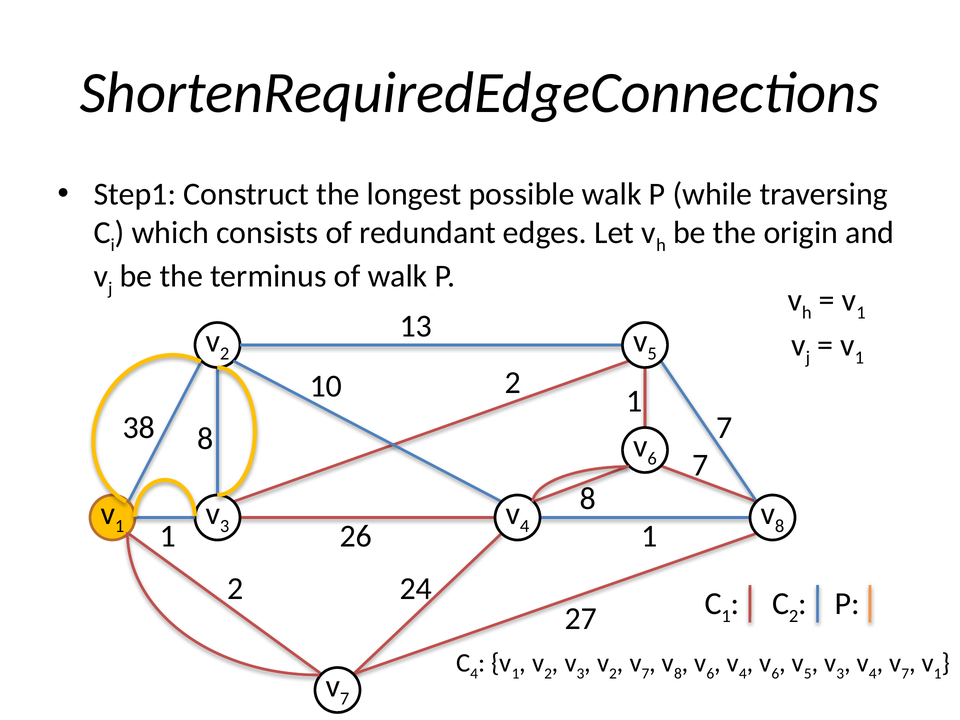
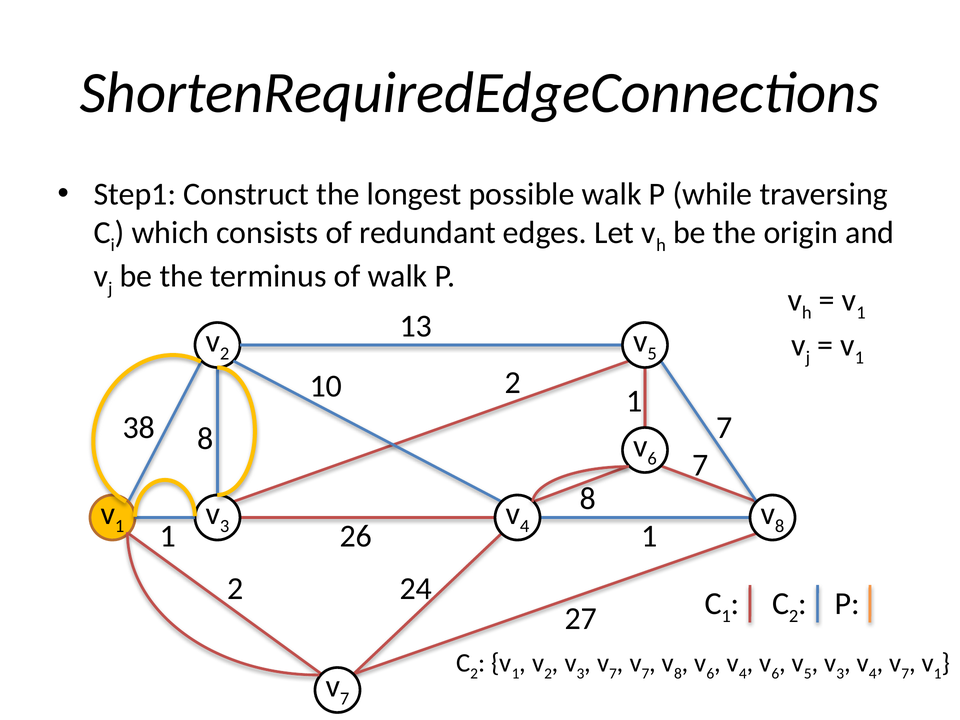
4: 4 -> 2 (474, 673)
2: 2 -> 7 (613, 673)
